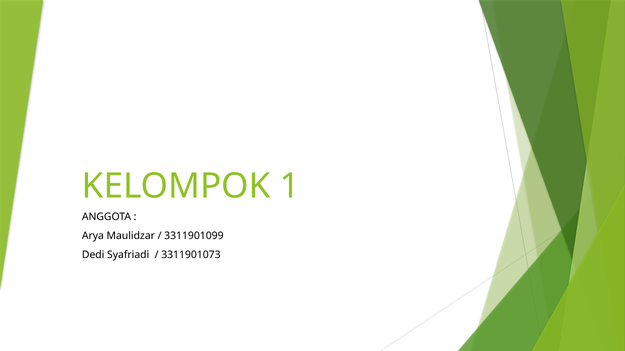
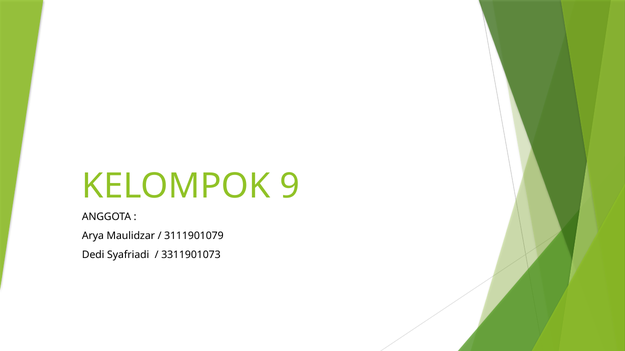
1: 1 -> 9 (290, 187)
3311901099: 3311901099 -> 3111901079 (194, 236)
